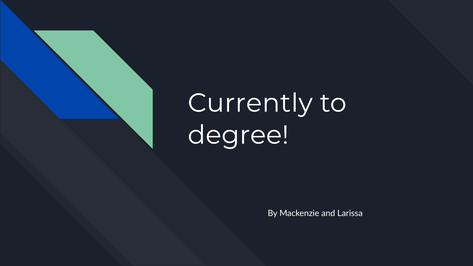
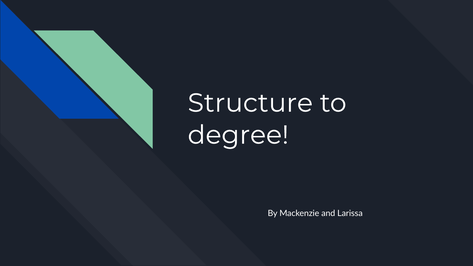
Currently: Currently -> Structure (250, 103)
